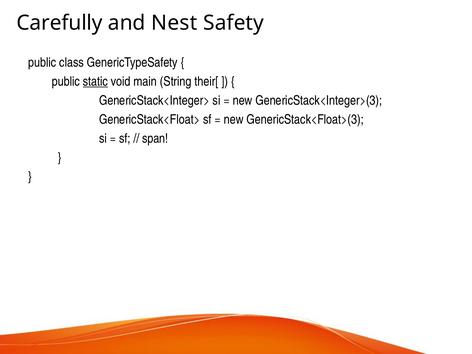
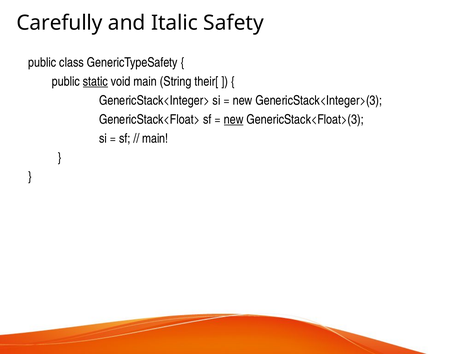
Nest: Nest -> Italic (174, 23)
new underline: none -> present (234, 119)
span: span -> main (155, 138)
